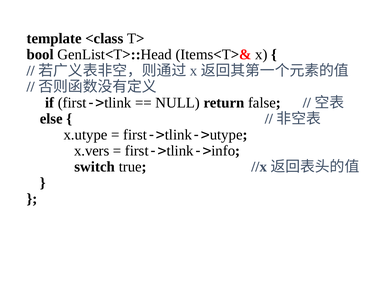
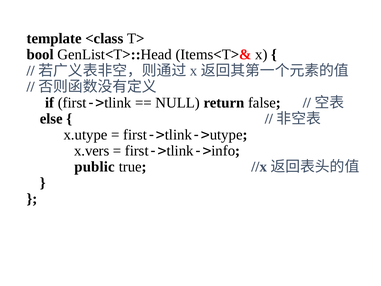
switch: switch -> public (95, 167)
